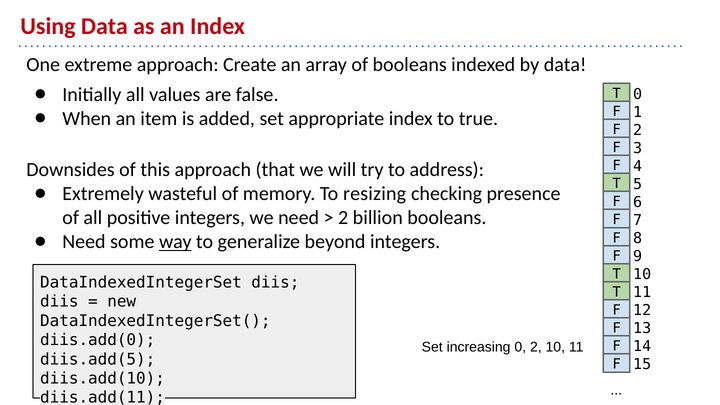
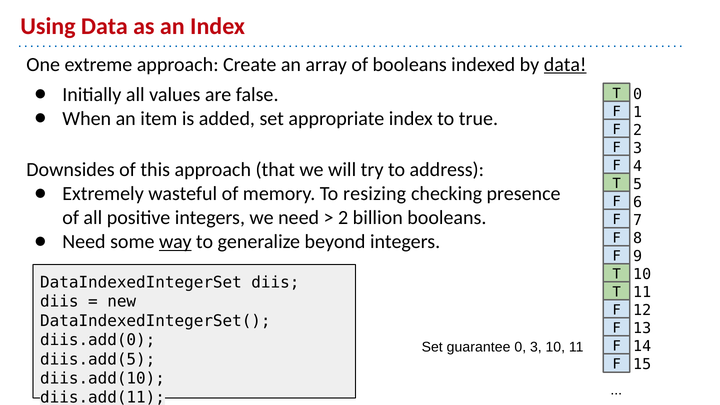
data underline: none -> present (565, 64)
increasing: increasing -> guarantee (479, 347)
0 2: 2 -> 3 (536, 347)
